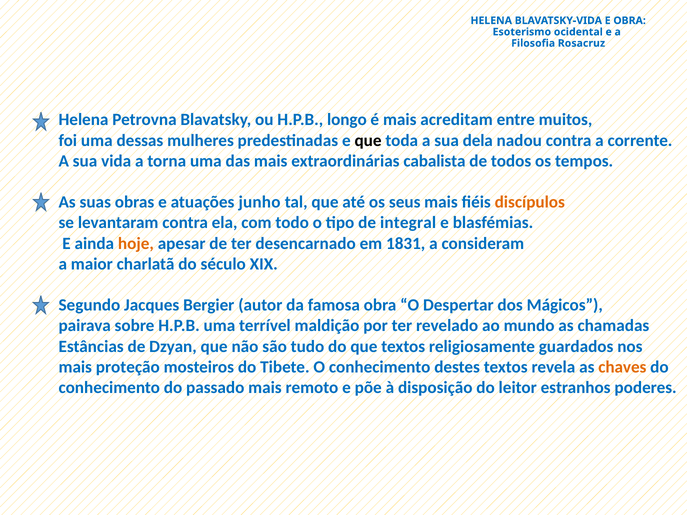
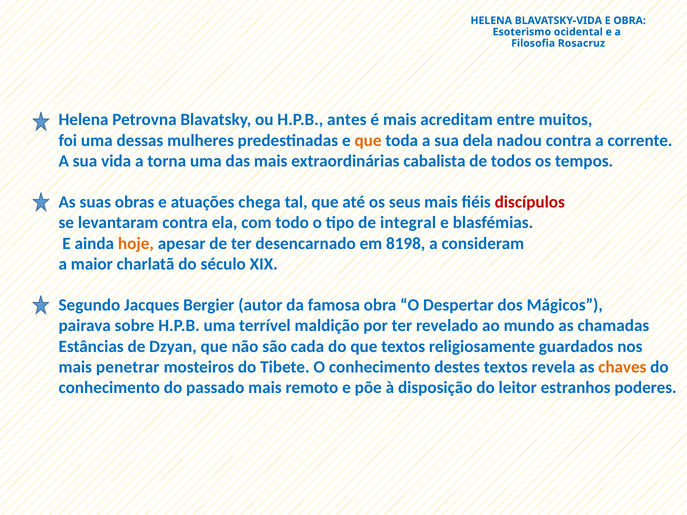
longo: longo -> antes (347, 120)
que colour: black -> orange (368, 140)
junho: junho -> chega (260, 202)
discípulos colour: orange -> red (530, 202)
1831: 1831 -> 8198 (406, 243)
tudo: tudo -> cada (307, 347)
proteção: proteção -> penetrar (128, 367)
